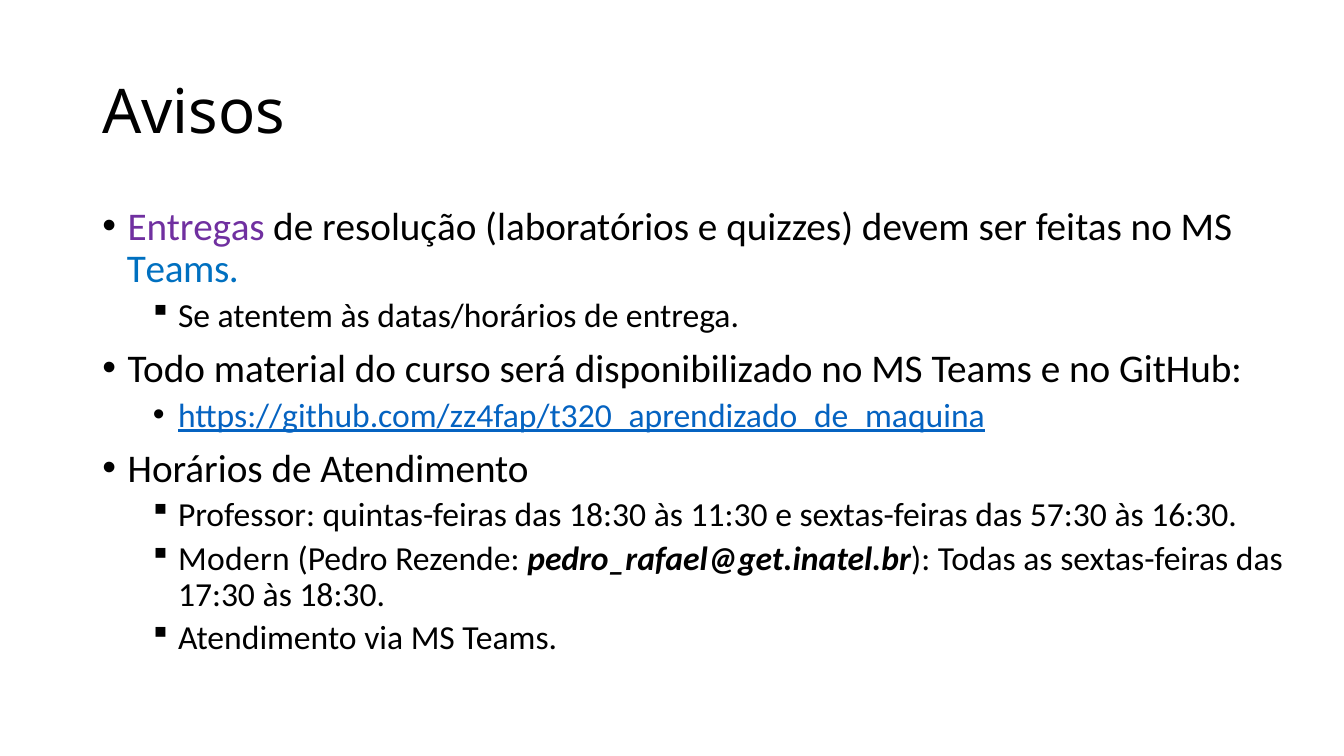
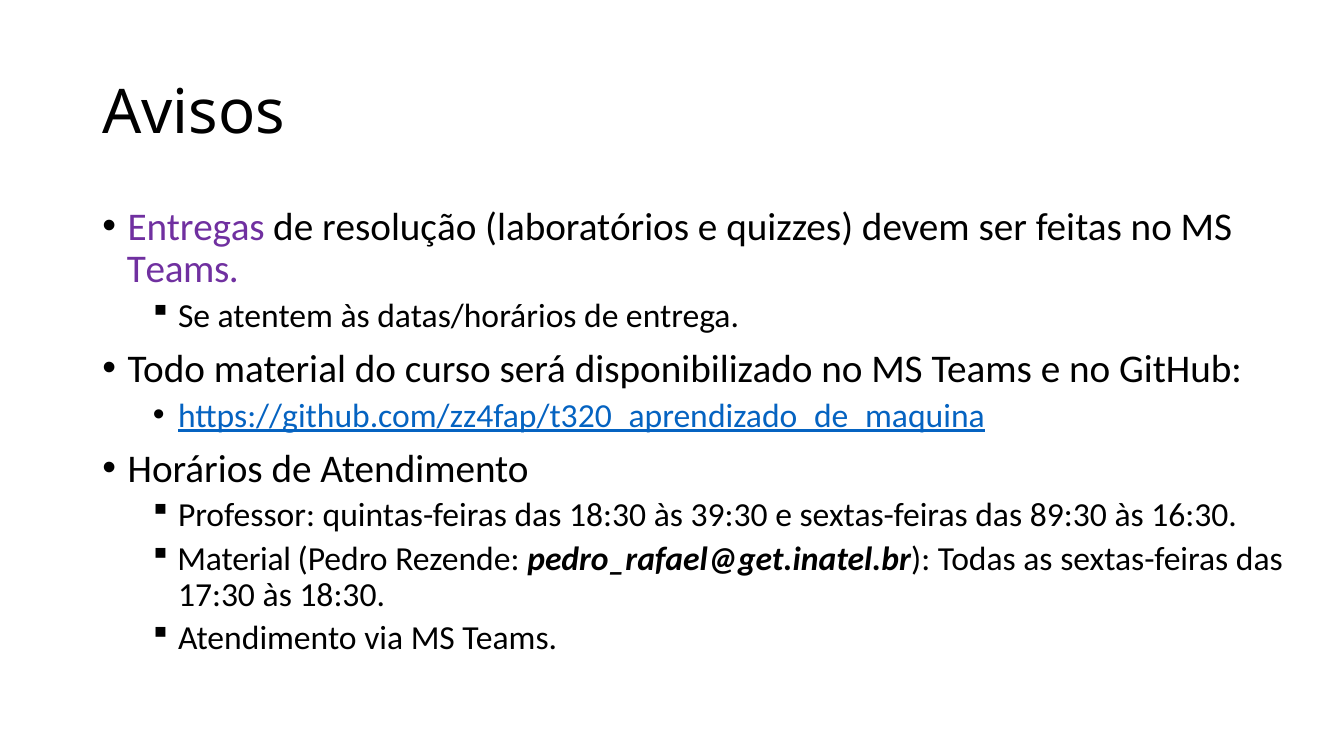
Teams colour: blue -> purple (183, 270)
11:30: 11:30 -> 39:30 (729, 516)
57:30: 57:30 -> 89:30 (1068, 516)
Modern: Modern -> Material (234, 559)
